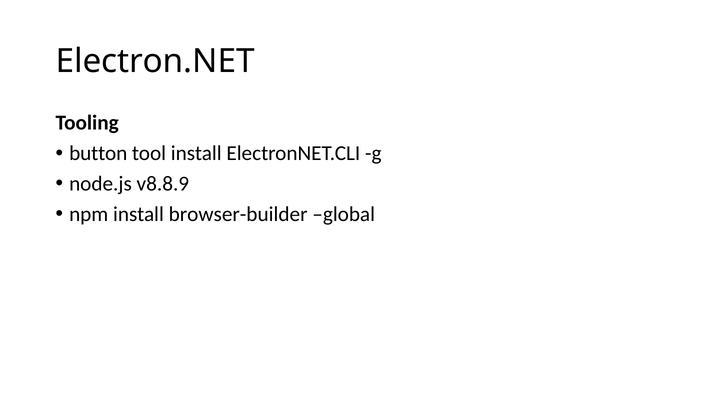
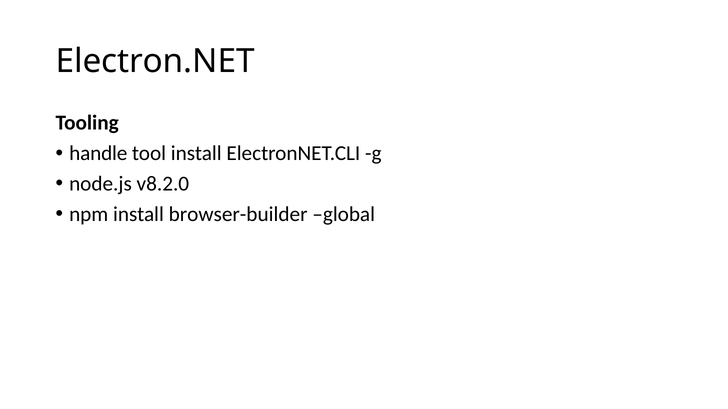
button: button -> handle (98, 154)
v8.8.9: v8.8.9 -> v8.2.0 (163, 184)
